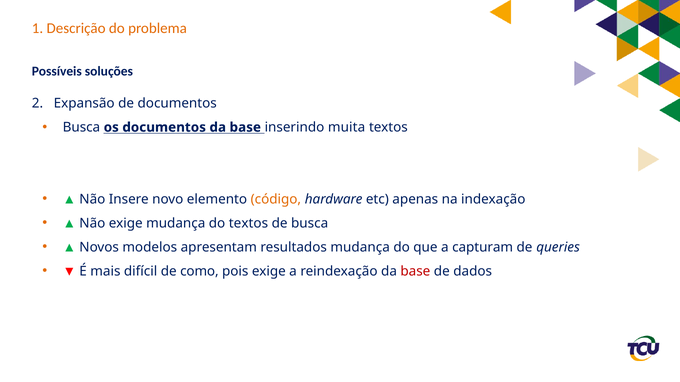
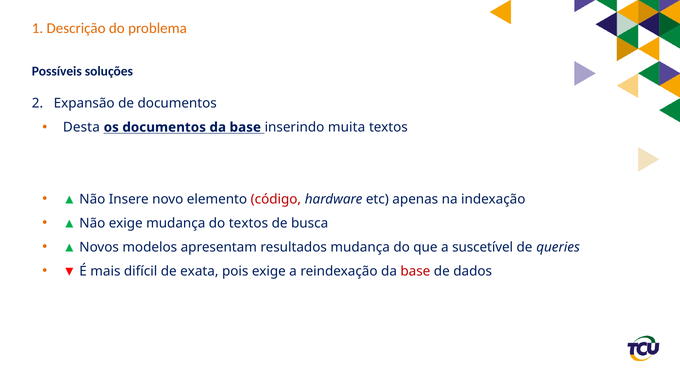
Busca: Busca -> Desta (81, 127)
código colour: orange -> red (276, 199)
capturam: capturam -> suscetível (483, 247)
como: como -> exata (199, 271)
